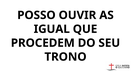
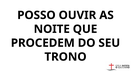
IGUAL: IGUAL -> NOITE (52, 29)
